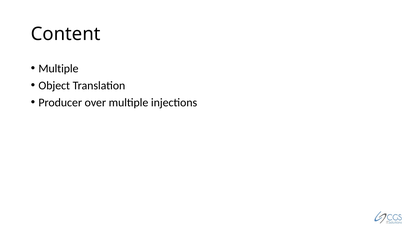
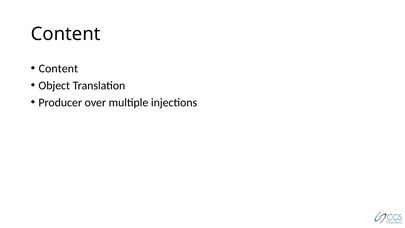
Multiple: Multiple -> Content (58, 68)
